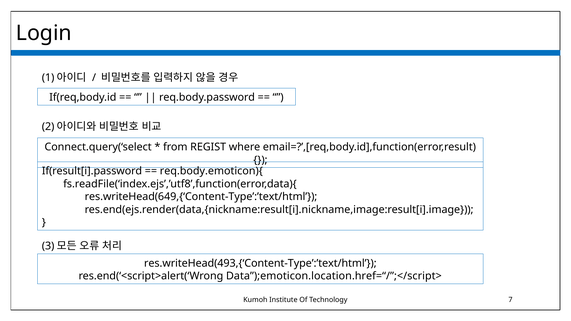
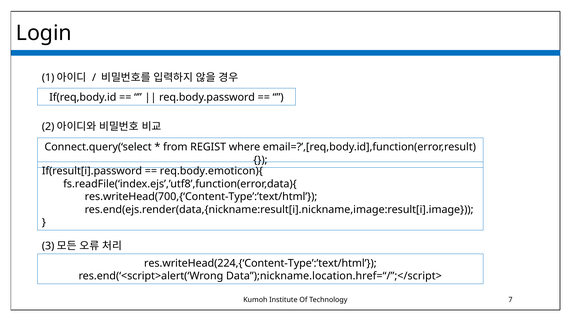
res.writeHead(649,{‘Content-Type’:’text/html: res.writeHead(649,{‘Content-Type’:’text/html -> res.writeHead(700,{‘Content-Type’:’text/html (201, 197)
res.writeHead(493,{‘Content-Type’:’text/html: res.writeHead(493,{‘Content-Type’:’text/html -> res.writeHead(224,{‘Content-Type’:’text/html (260, 263)
Data”);emoticon.location.href=“/”;</script>: Data”);emoticon.location.href=“/”;</script> -> Data”);nickname.location.href=“/”;</script> (334, 276)
